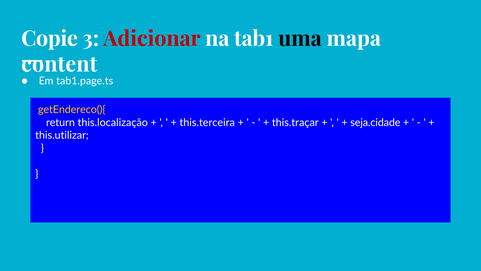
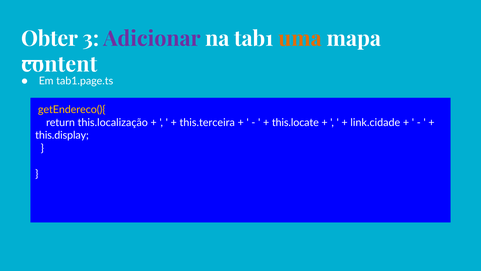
Copie: Copie -> Obter (49, 39)
Adicionar colour: red -> purple (152, 39)
uma colour: black -> orange (300, 39)
this.traçar: this.traçar -> this.locate (295, 122)
seja.cidade: seja.cidade -> link.cidade (375, 122)
this.utilizar: this.utilizar -> this.display (62, 135)
